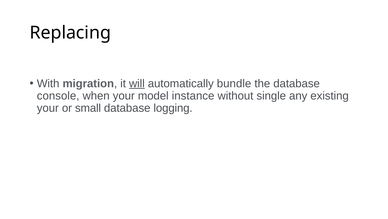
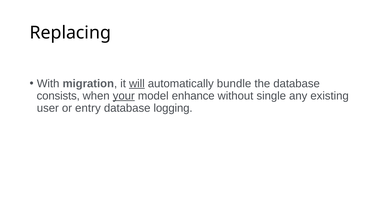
console: console -> consists (58, 95)
your underline: none -> present (124, 95)
instance: instance -> enhance (193, 95)
your: your -> user (48, 108)
small: small -> entry (88, 108)
